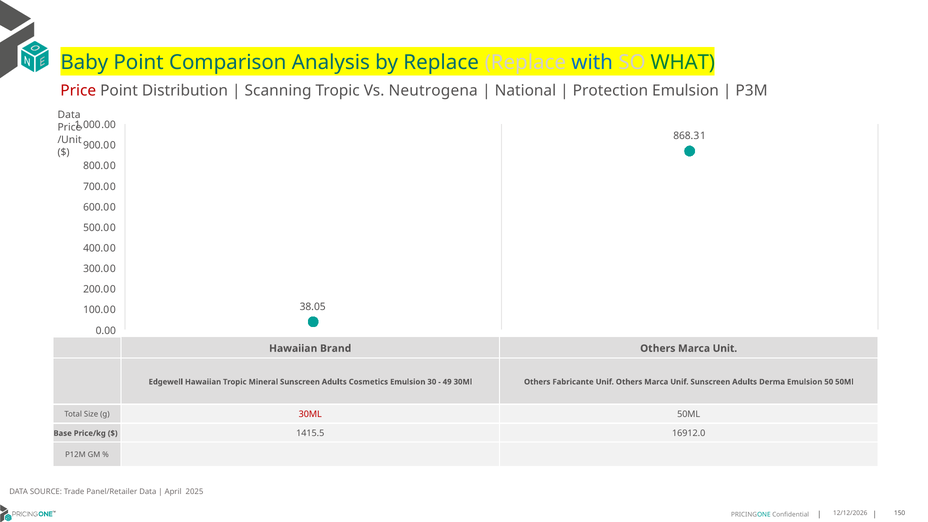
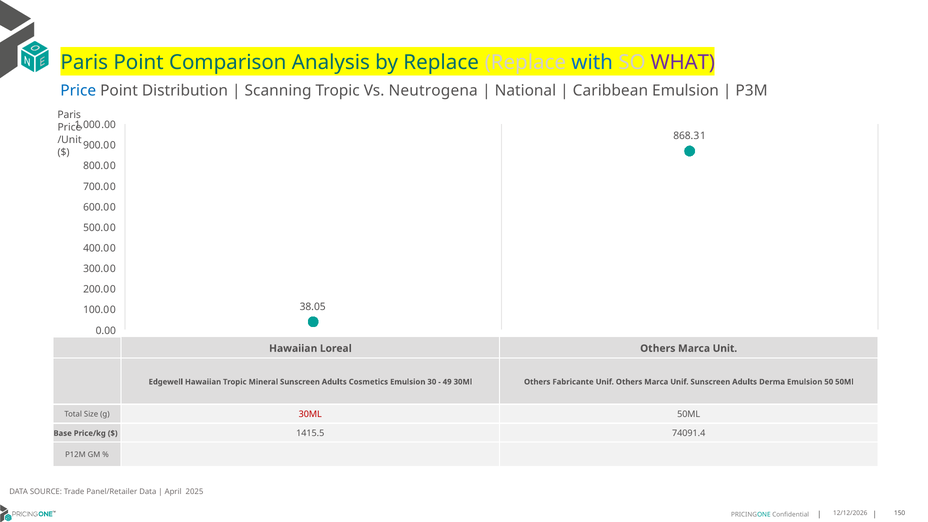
Baby: Baby -> Paris (84, 62)
WHAT colour: green -> purple (683, 62)
Price colour: red -> blue (78, 90)
Protection: Protection -> Caribbean (610, 90)
Data: Data -> Paris (69, 115)
Brand: Brand -> Loreal (336, 348)
16912.0: 16912.0 -> 74091.4 (689, 433)
